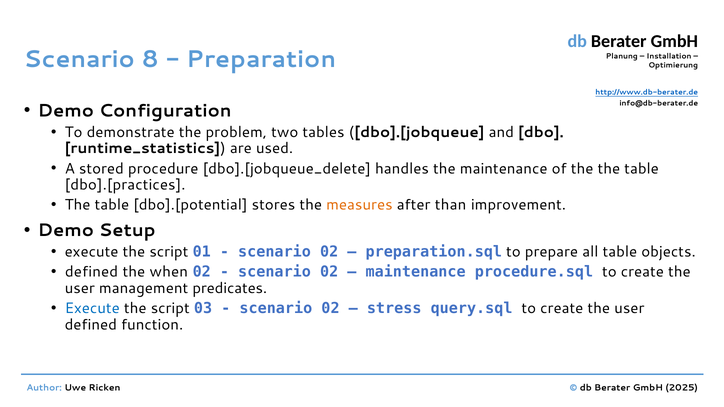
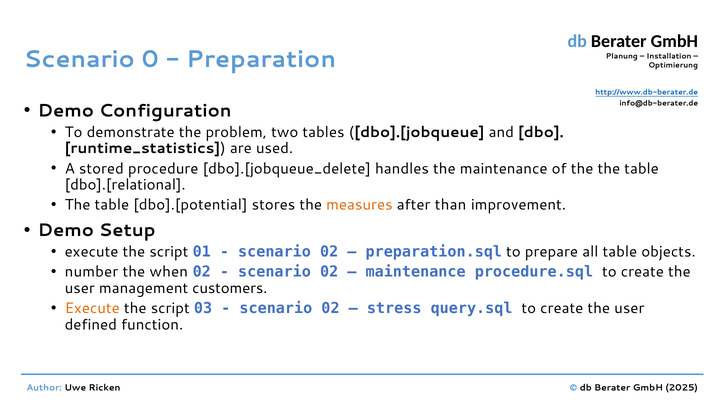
8: 8 -> 0 (150, 59)
dbo].[practices: dbo].[practices -> dbo].[relational (125, 185)
defined: defined -> number (91, 272)
predicates: predicates -> customers (230, 288)
Execute colour: blue -> orange (92, 309)
